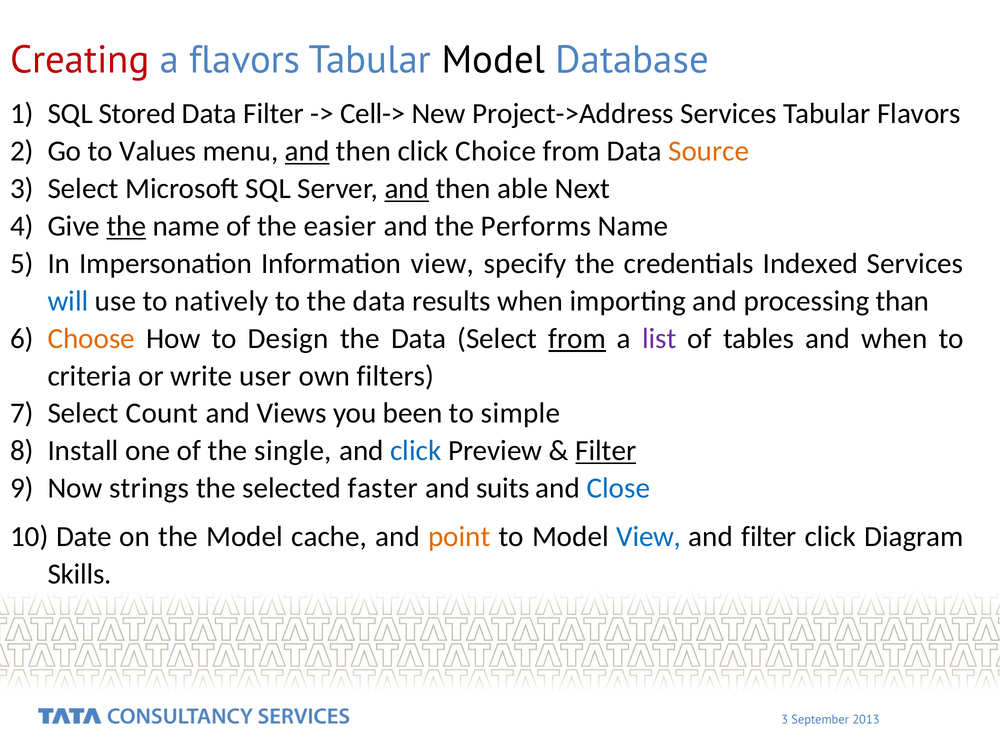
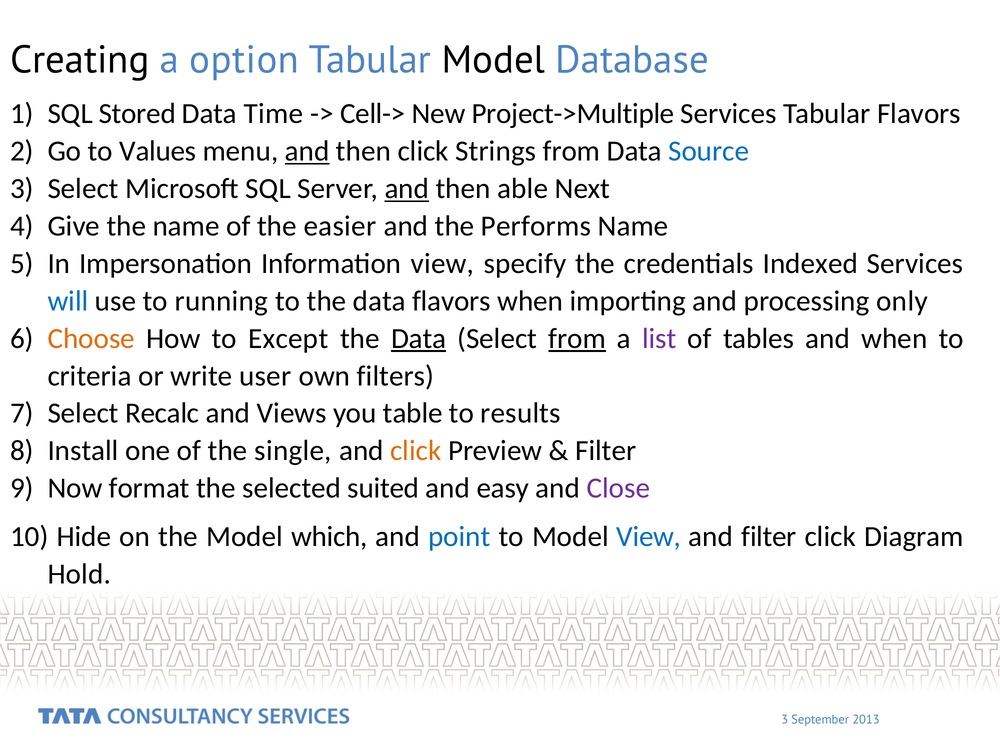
Creating colour: red -> black (80, 60)
a flavors: flavors -> option (244, 60)
Data Filter: Filter -> Time (273, 114)
Project->Address: Project->Address -> Project->Multiple (573, 114)
Choice: Choice -> Strings (496, 151)
Source colour: orange -> blue (709, 151)
the underline: present -> none (126, 226)
natively: natively -> running (221, 301)
data results: results -> flavors (451, 301)
than: than -> only (902, 301)
Design: Design -> Except (288, 338)
Data underline: none -> present (419, 338)
Count: Count -> Recalc (162, 413)
been: been -> table (413, 413)
simple: simple -> results (521, 413)
click colour: blue -> orange (416, 451)
Filter underline: present -> none (606, 451)
strings: strings -> format (149, 488)
faster: faster -> suited (383, 488)
suits: suits -> easy (503, 488)
Close colour: blue -> purple (618, 488)
Date: Date -> Hide (84, 537)
cache: cache -> which (329, 537)
point colour: orange -> blue (459, 537)
Skills: Skills -> Hold (79, 574)
